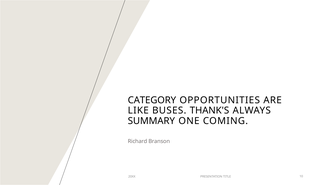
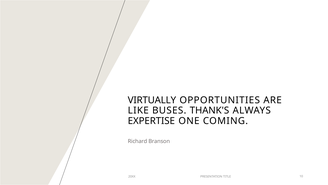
CATEGORY: CATEGORY -> VIRTUALLY (152, 100)
SUMMARY: SUMMARY -> EXPERTISE (151, 121)
